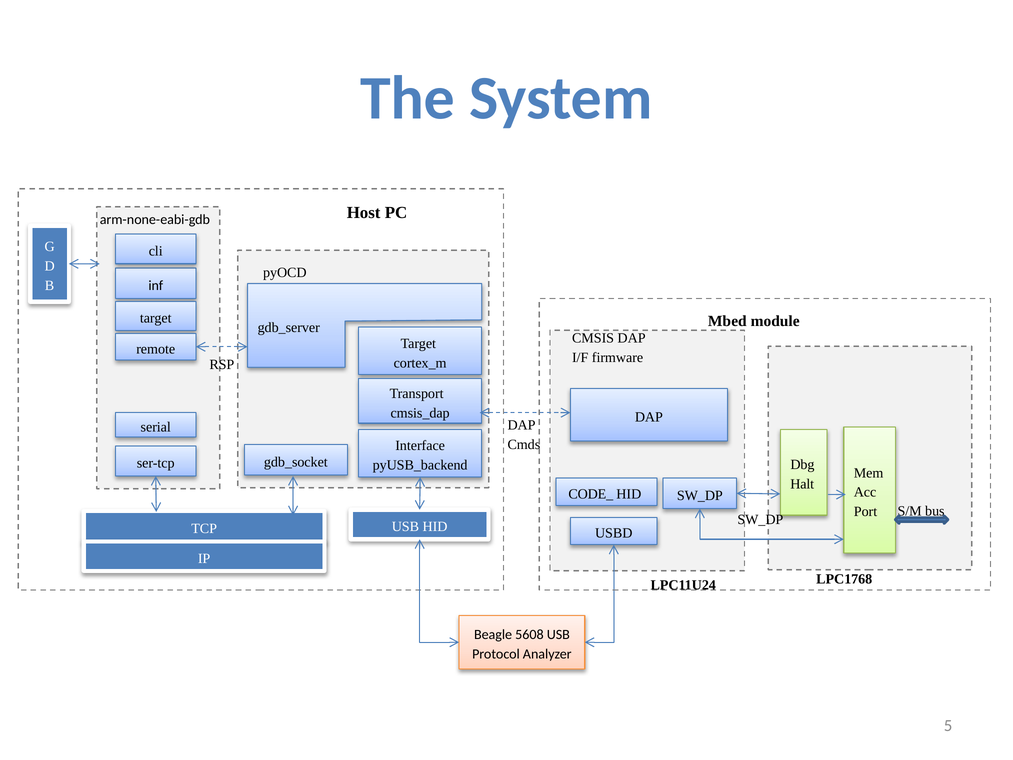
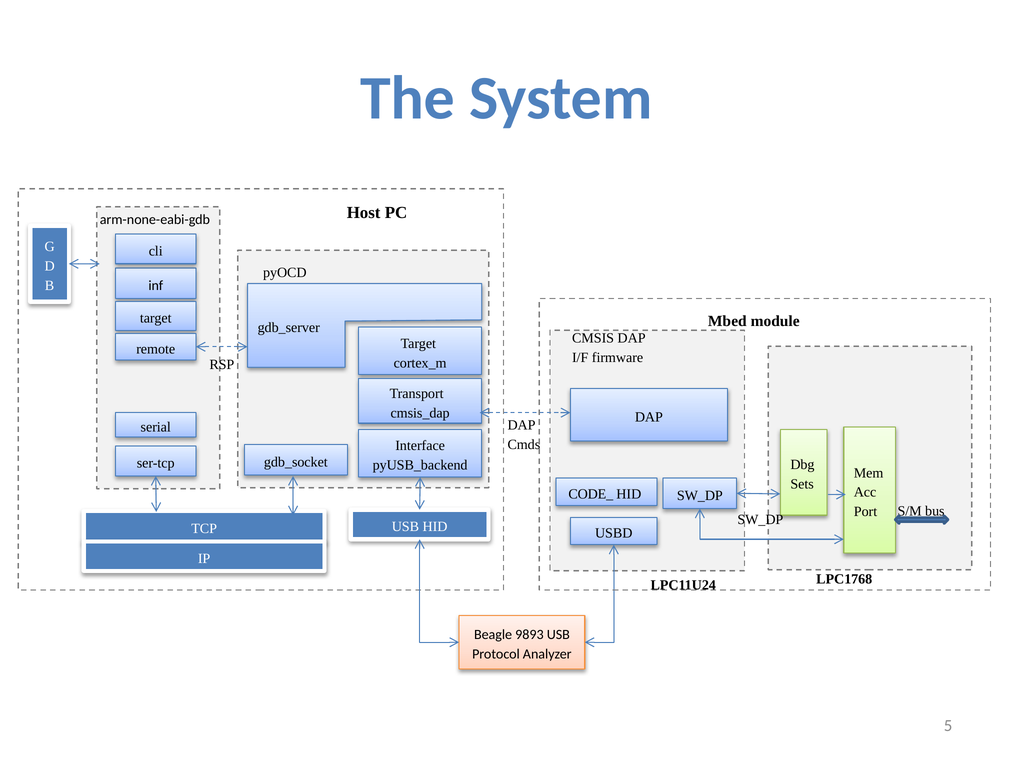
Halt: Halt -> Sets (802, 484)
5608: 5608 -> 9893 (529, 635)
